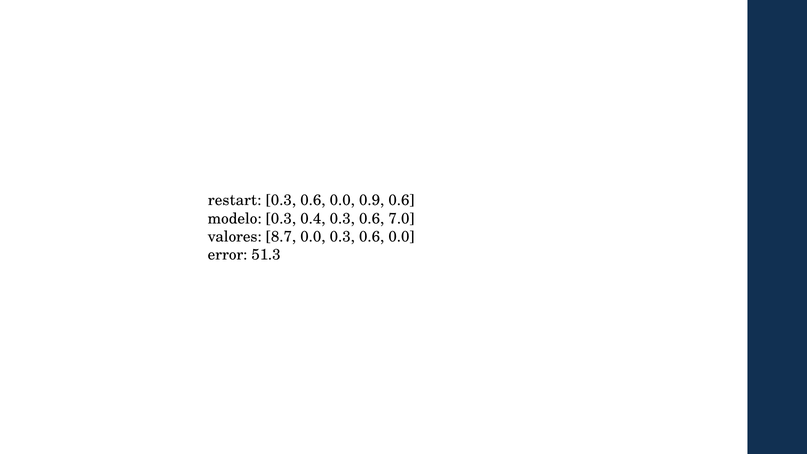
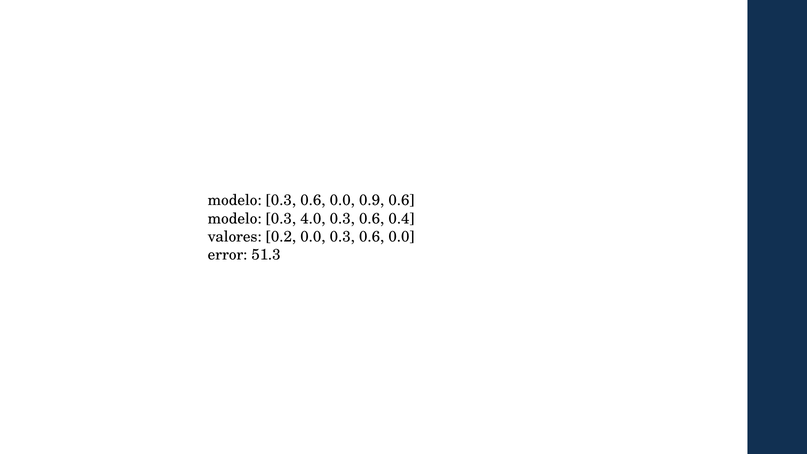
restart: restart -> modelo (235, 200)
0.4: 0.4 -> 4.0 (313, 218)
7.0: 7.0 -> 0.4 (402, 218)
8.7: 8.7 -> 0.2 (281, 237)
